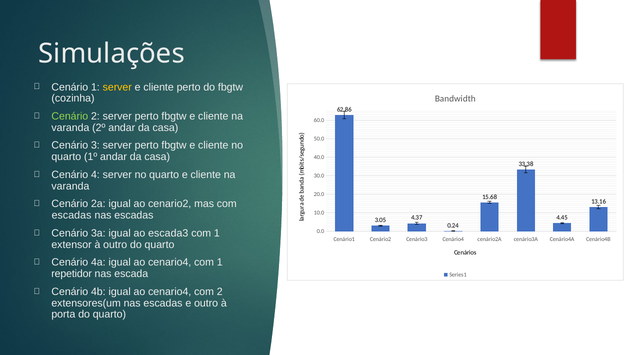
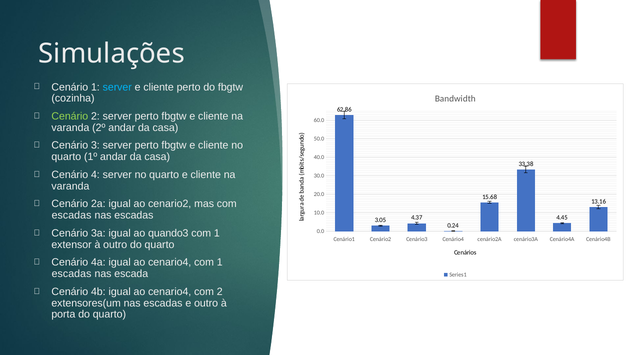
server colour: yellow -> light blue (117, 87)
escada3: escada3 -> quando3 (168, 233)
repetidor: repetidor -> escadas (72, 274)
